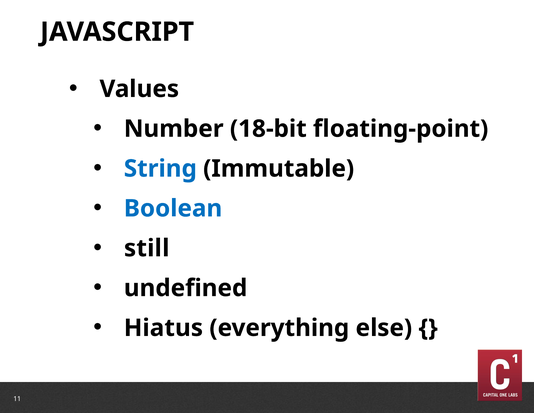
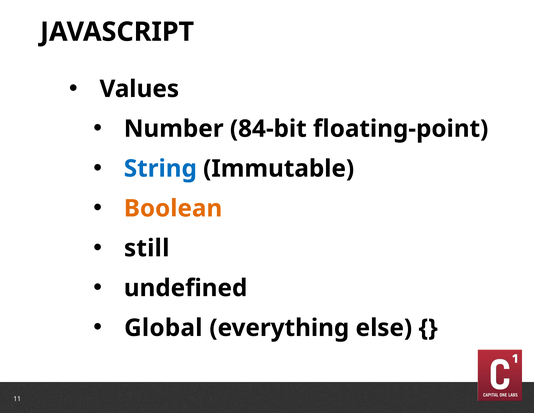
18-bit: 18-bit -> 84-bit (268, 129)
Boolean colour: blue -> orange (173, 208)
Hiatus: Hiatus -> Global (163, 328)
